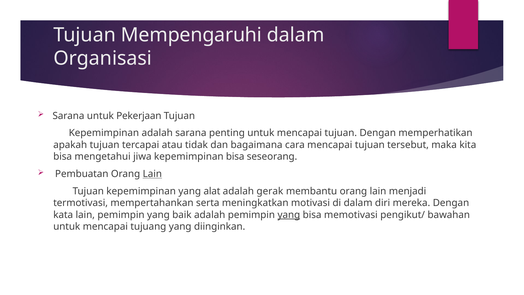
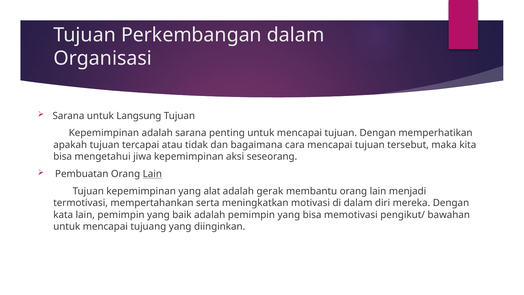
Mempengaruhi: Mempengaruhi -> Perkembangan (191, 35)
Pekerjaan: Pekerjaan -> Langsung (139, 116)
kepemimpinan bisa: bisa -> aksi (235, 157)
yang underline: present -> none (289, 215)
